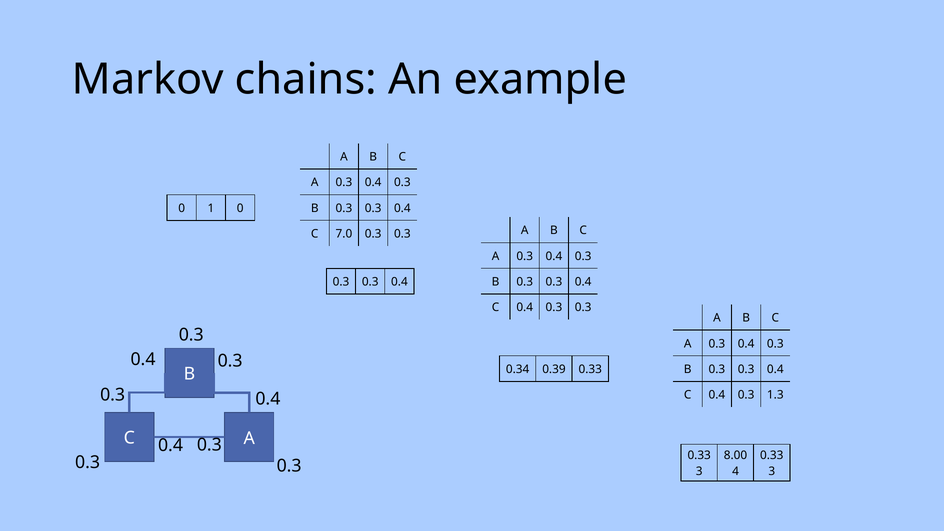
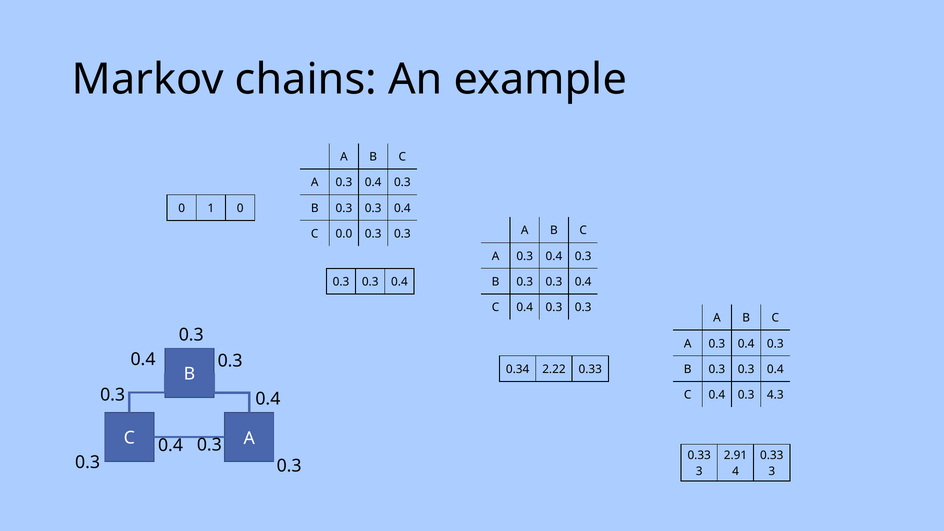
7.0: 7.0 -> 0.0 (344, 234)
0.39: 0.39 -> 2.22 (554, 369)
1.3: 1.3 -> 4.3 (775, 395)
8.00: 8.00 -> 2.91 (735, 455)
